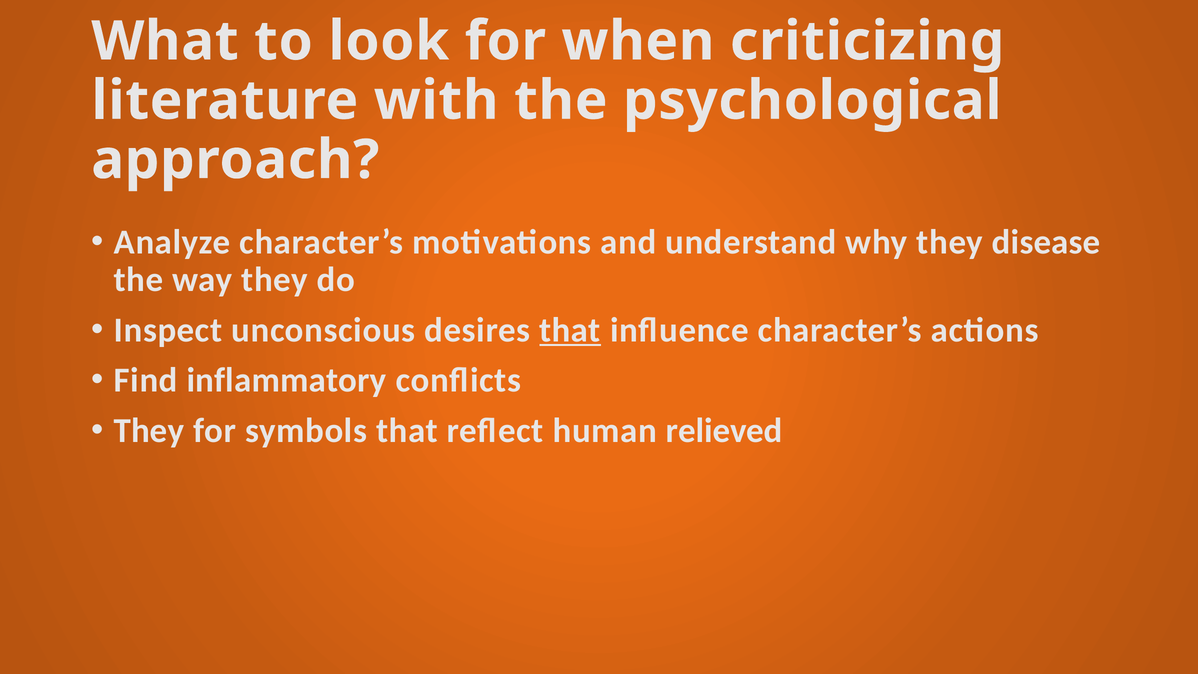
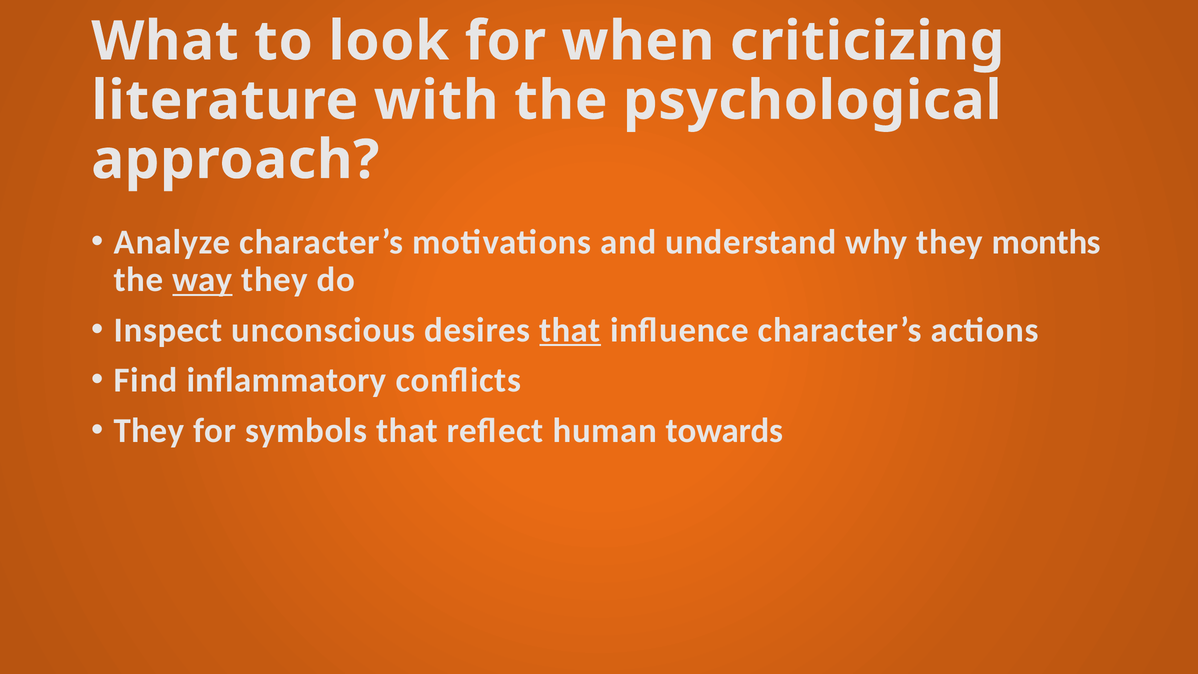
disease: disease -> months (1046, 242)
way underline: none -> present (202, 280)
relieved: relieved -> towards (724, 430)
